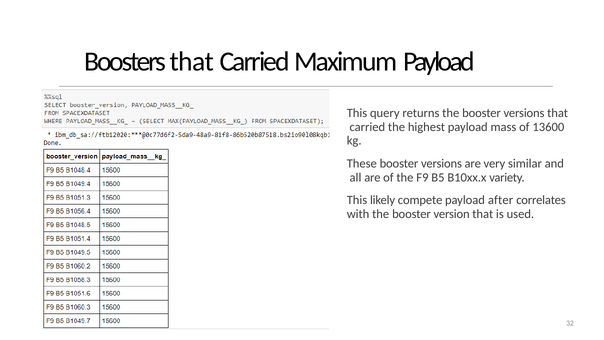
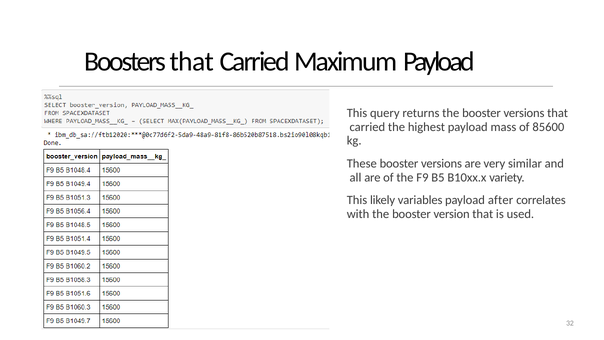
13600: 13600 -> 85600 (548, 127)
compete: compete -> variables (420, 200)
